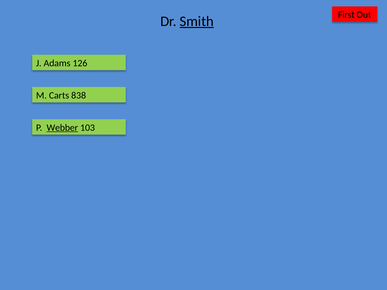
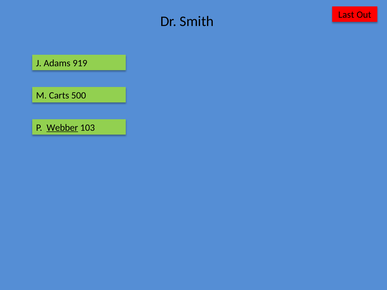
First: First -> Last (346, 15)
Smith underline: present -> none (197, 21)
126: 126 -> 919 (80, 63)
838: 838 -> 500 (79, 95)
